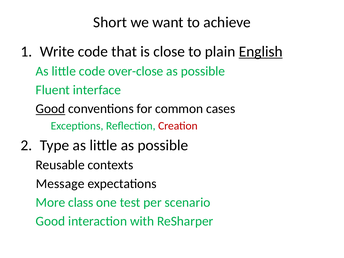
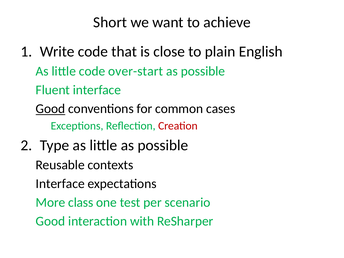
English underline: present -> none (261, 52)
over-close: over-close -> over-start (136, 71)
Message: Message -> Interface (60, 184)
